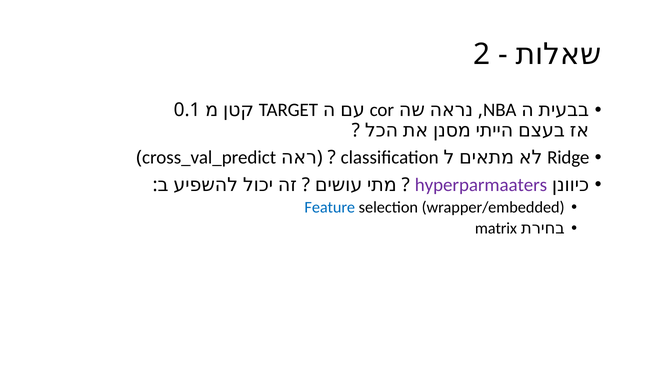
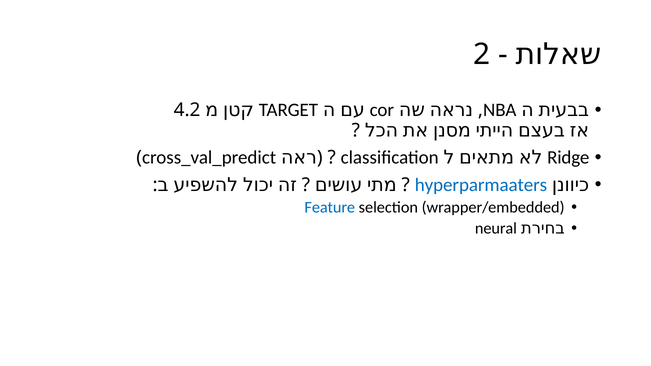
0.1: 0.1 -> 4.2 (187, 110)
hyperparmaaters colour: purple -> blue (481, 185)
matrix: matrix -> neural (496, 228)
